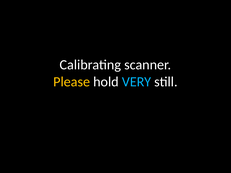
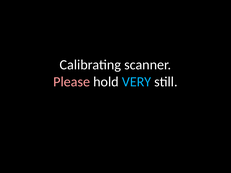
Please colour: yellow -> pink (72, 82)
